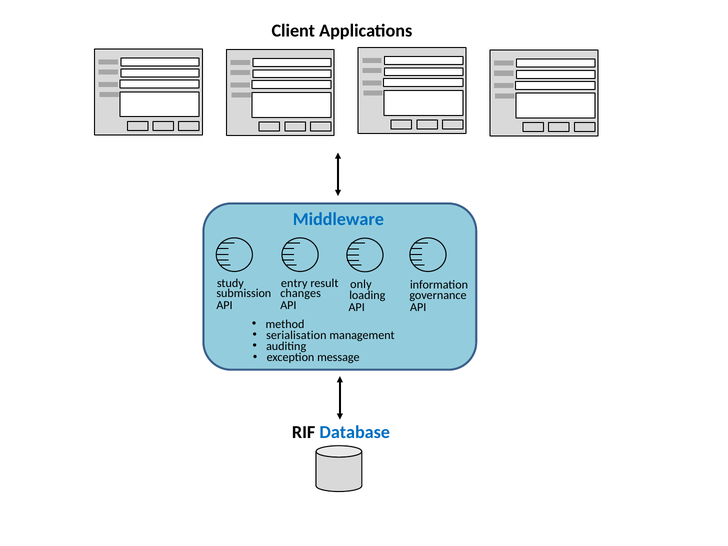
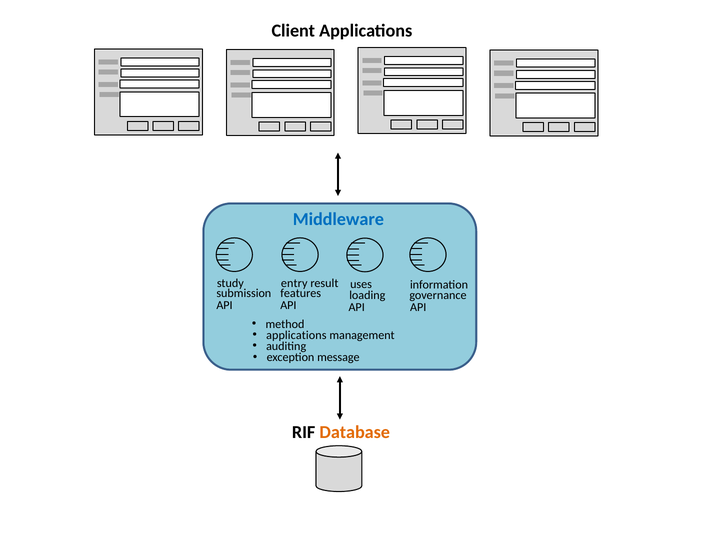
only: only -> uses (361, 284)
changes: changes -> features (301, 293)
serialisation: serialisation -> applications (296, 335)
Database colour: blue -> orange (355, 432)
